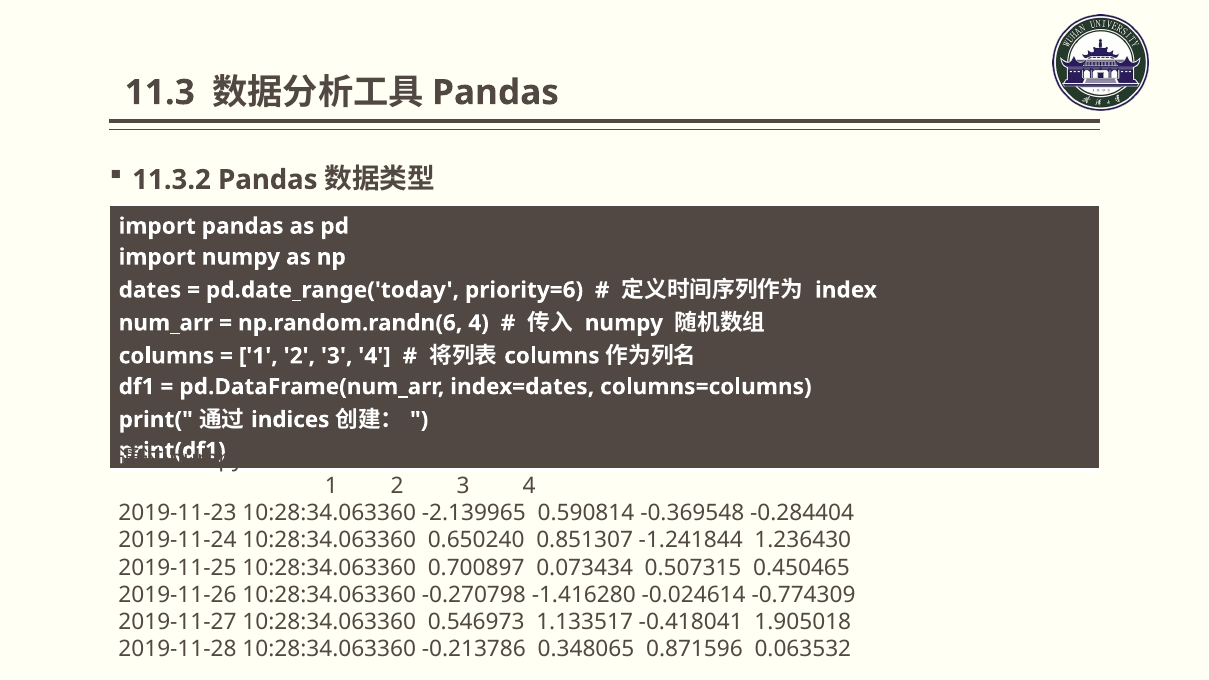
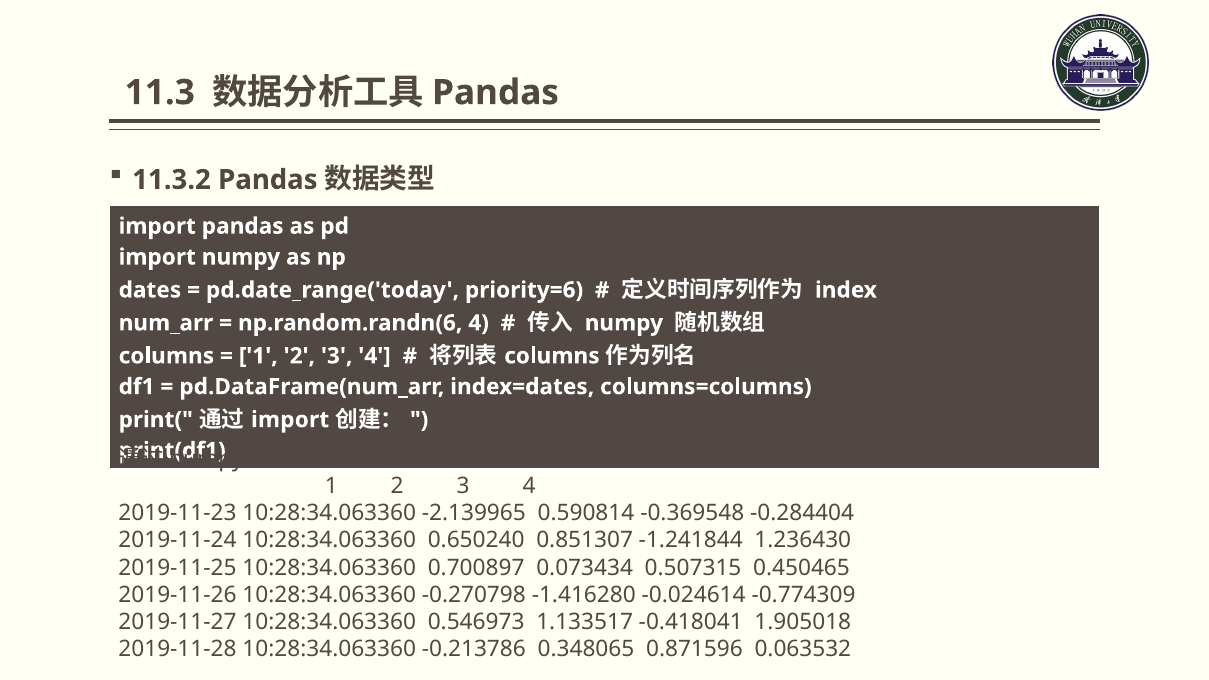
indices: indices -> import (290, 420)
